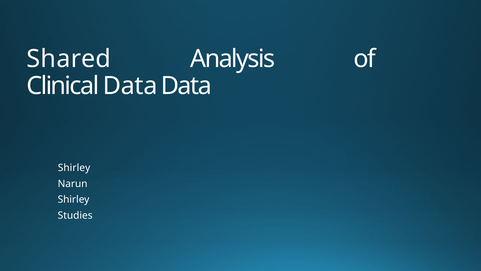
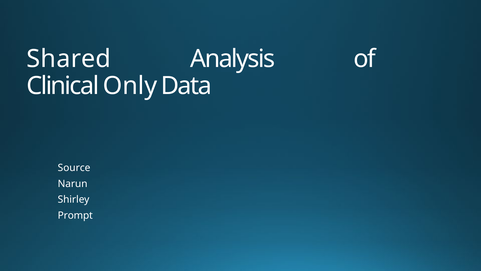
Clinical Data: Data -> Only (130, 86)
Shirley: Shirley -> Source (74, 168)
Studies: Studies -> Prompt (75, 215)
